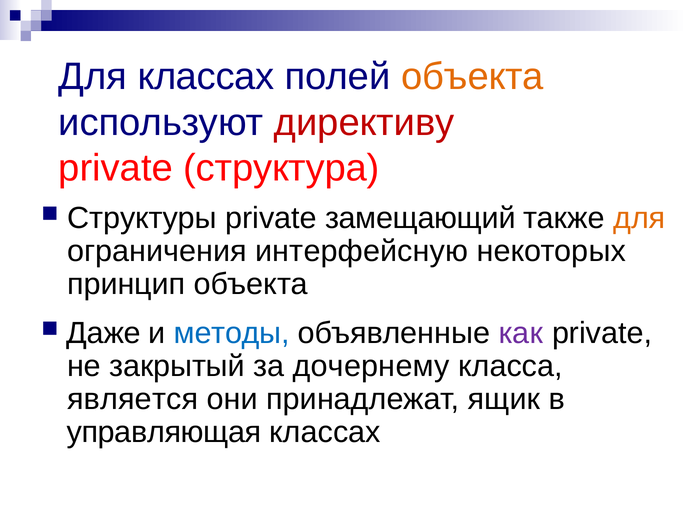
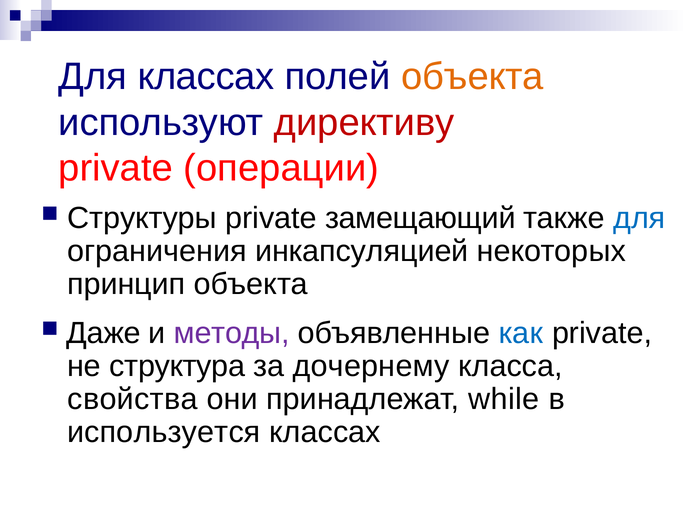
структура: структура -> операции (281, 168)
для colour: orange -> blue (639, 218)
интерфейсную: интерфейсную -> инкапсуляцией (362, 251)
методы colour: blue -> purple (232, 333)
как colour: purple -> blue (521, 333)
закрытый: закрытый -> структура (177, 366)
является: является -> свойства (133, 399)
ящик: ящик -> while (504, 399)
управляющая: управляющая -> используется (164, 432)
